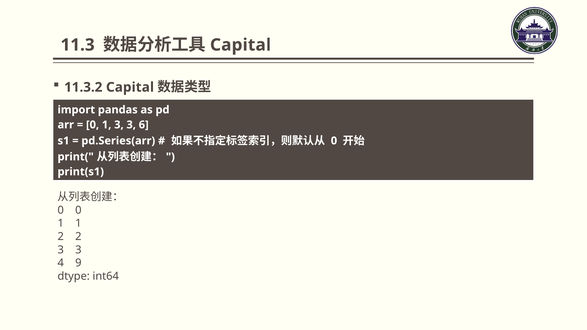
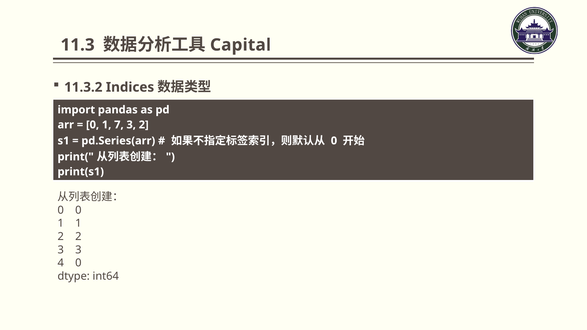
11.3.2 Capital: Capital -> Indices (130, 87)
1 3: 3 -> 7 (119, 125)
3 6: 6 -> 2 (144, 125)
4 9: 9 -> 0 (78, 263)
